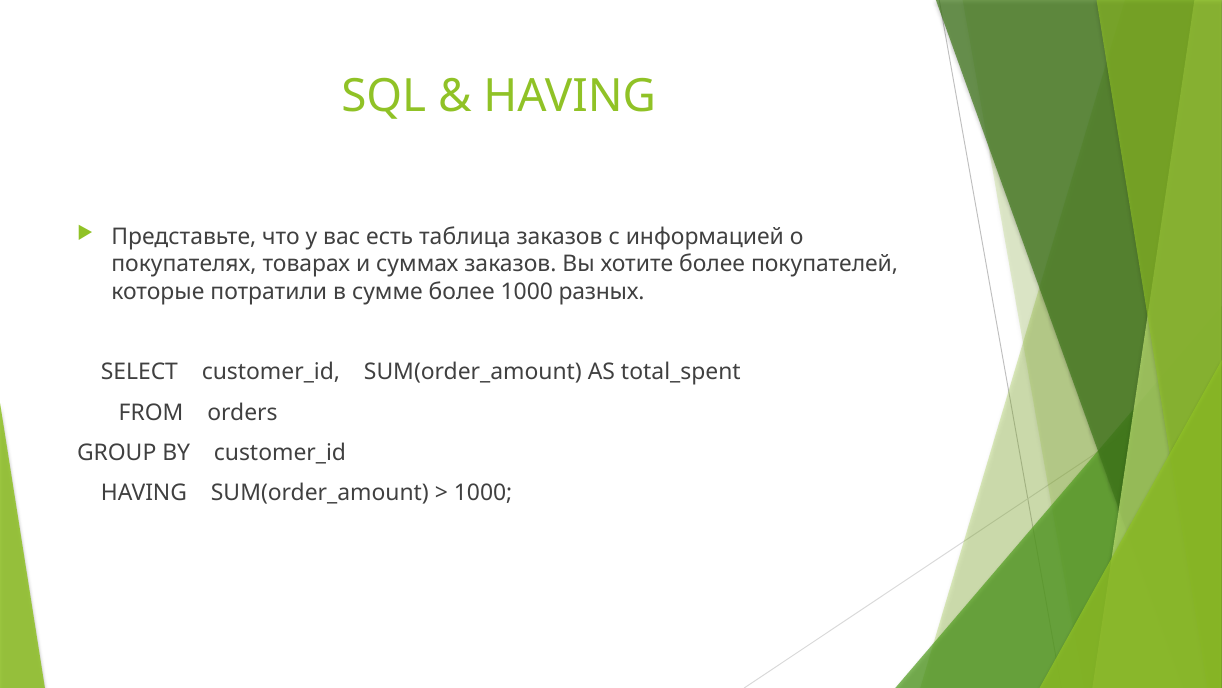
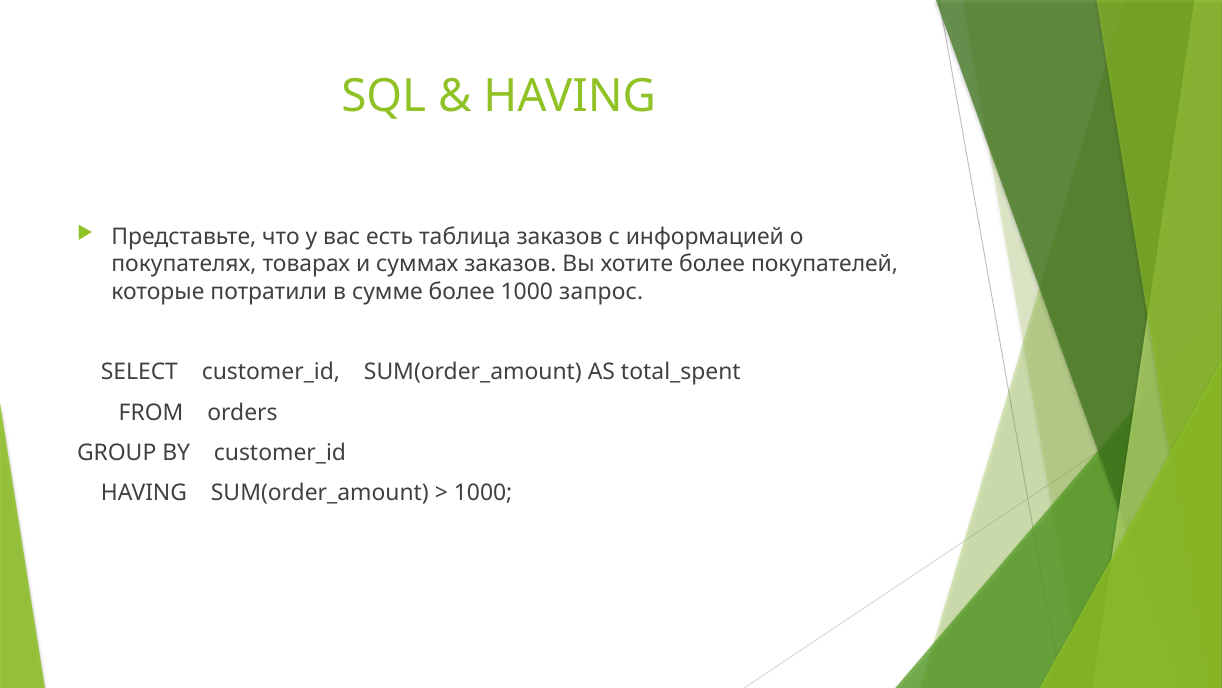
разных: разных -> запрос (601, 291)
